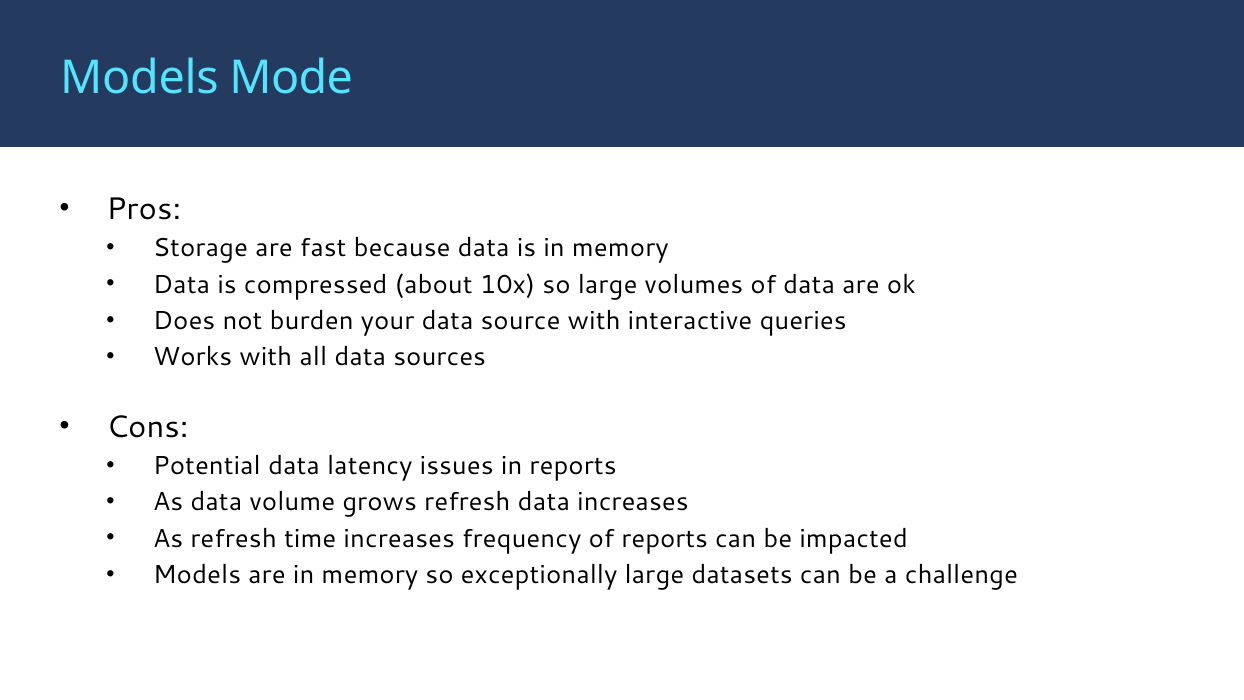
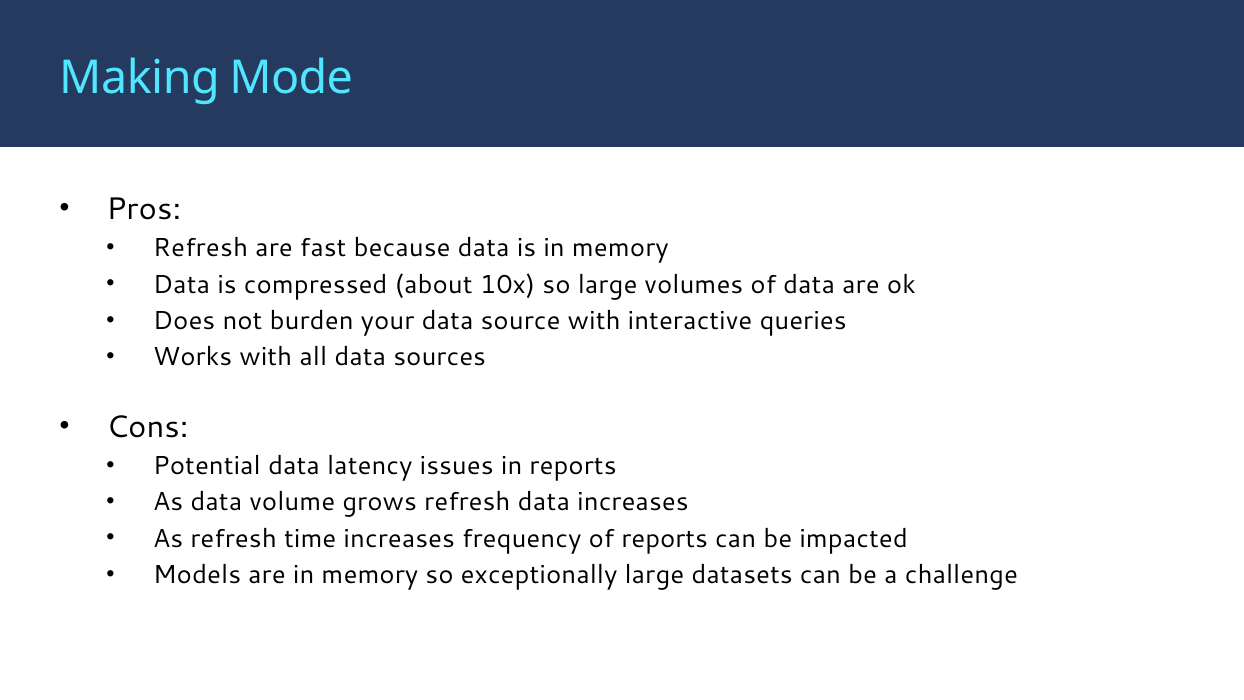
Models: Models -> Making (140, 78)
Storage: Storage -> Refresh (200, 248)
